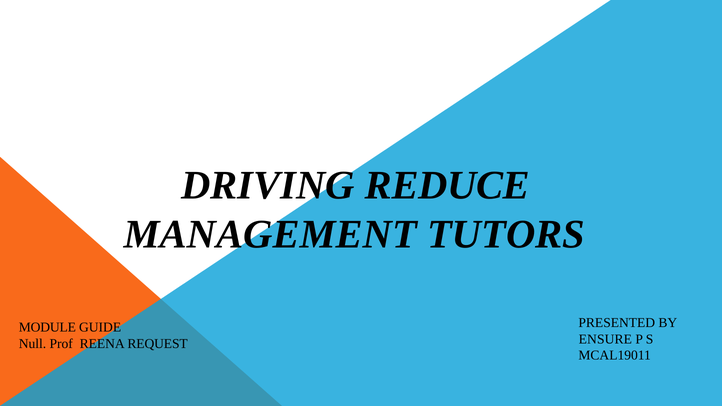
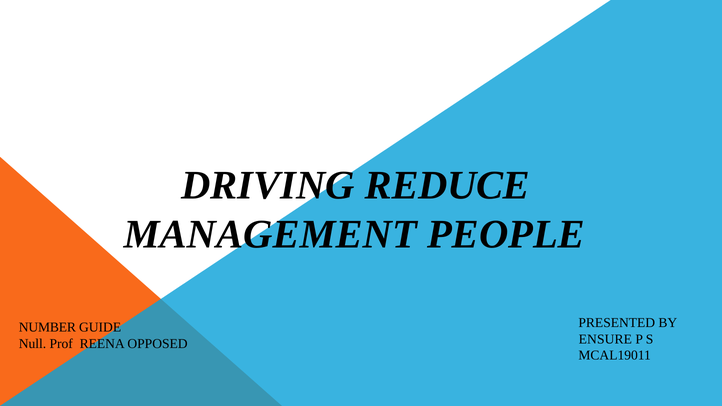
TUTORS: TUTORS -> PEOPLE (506, 234)
MODULE: MODULE -> NUMBER (47, 328)
REQUEST: REQUEST -> OPPOSED (158, 344)
